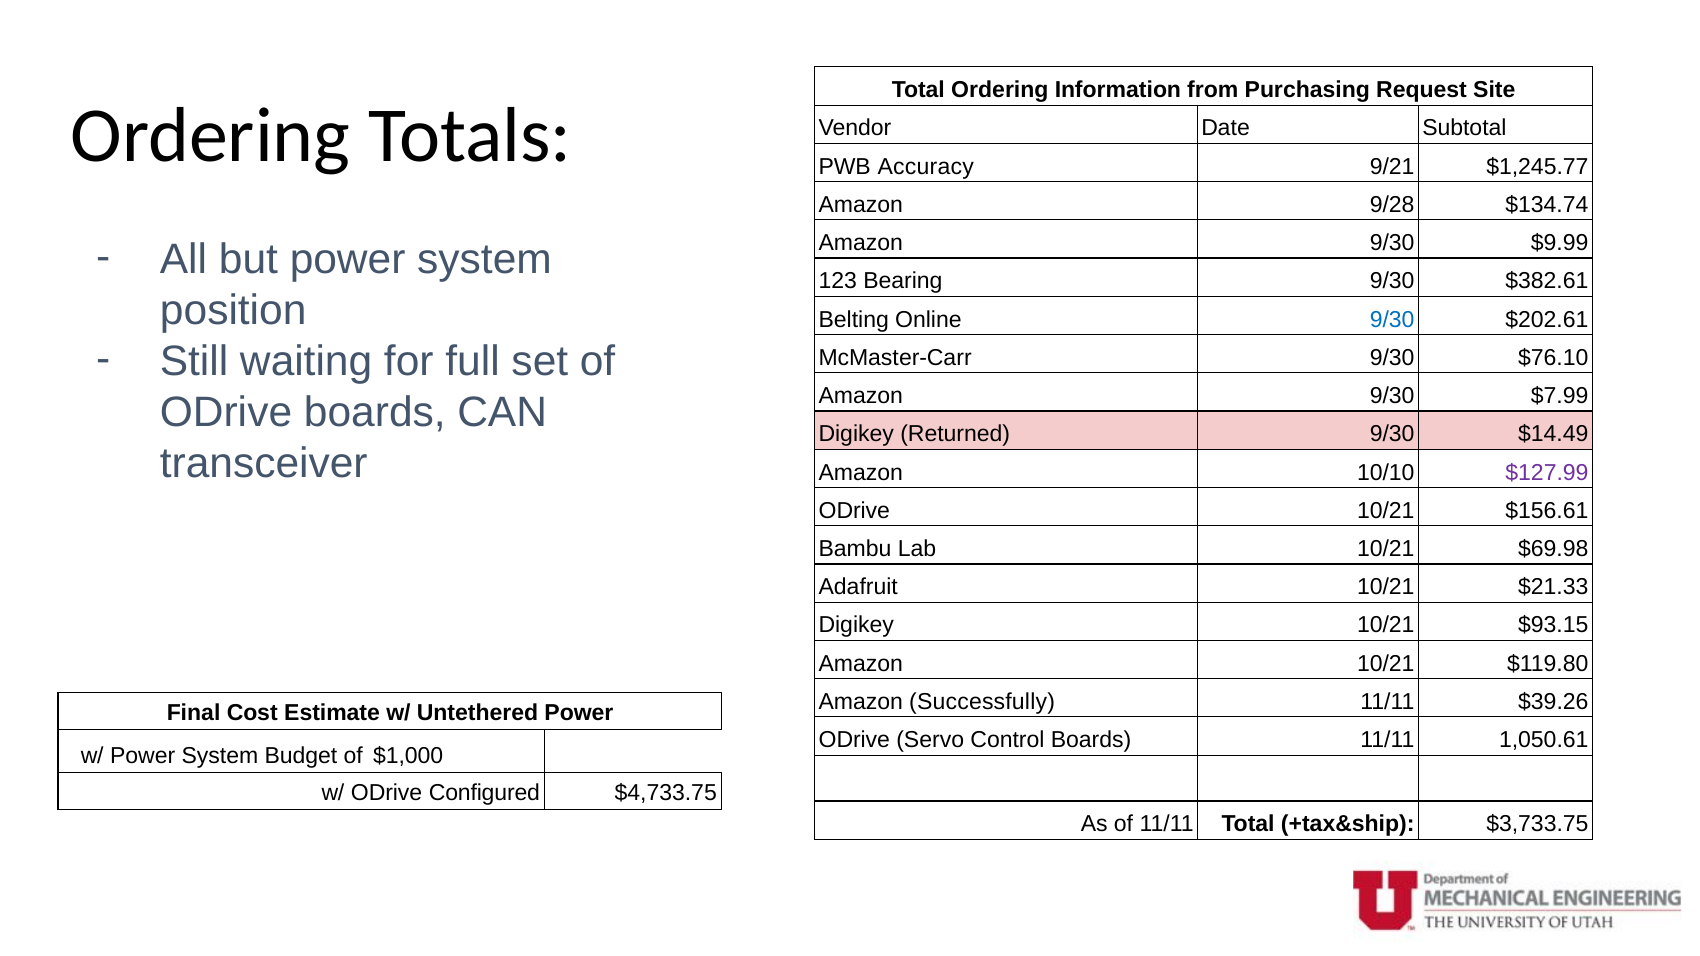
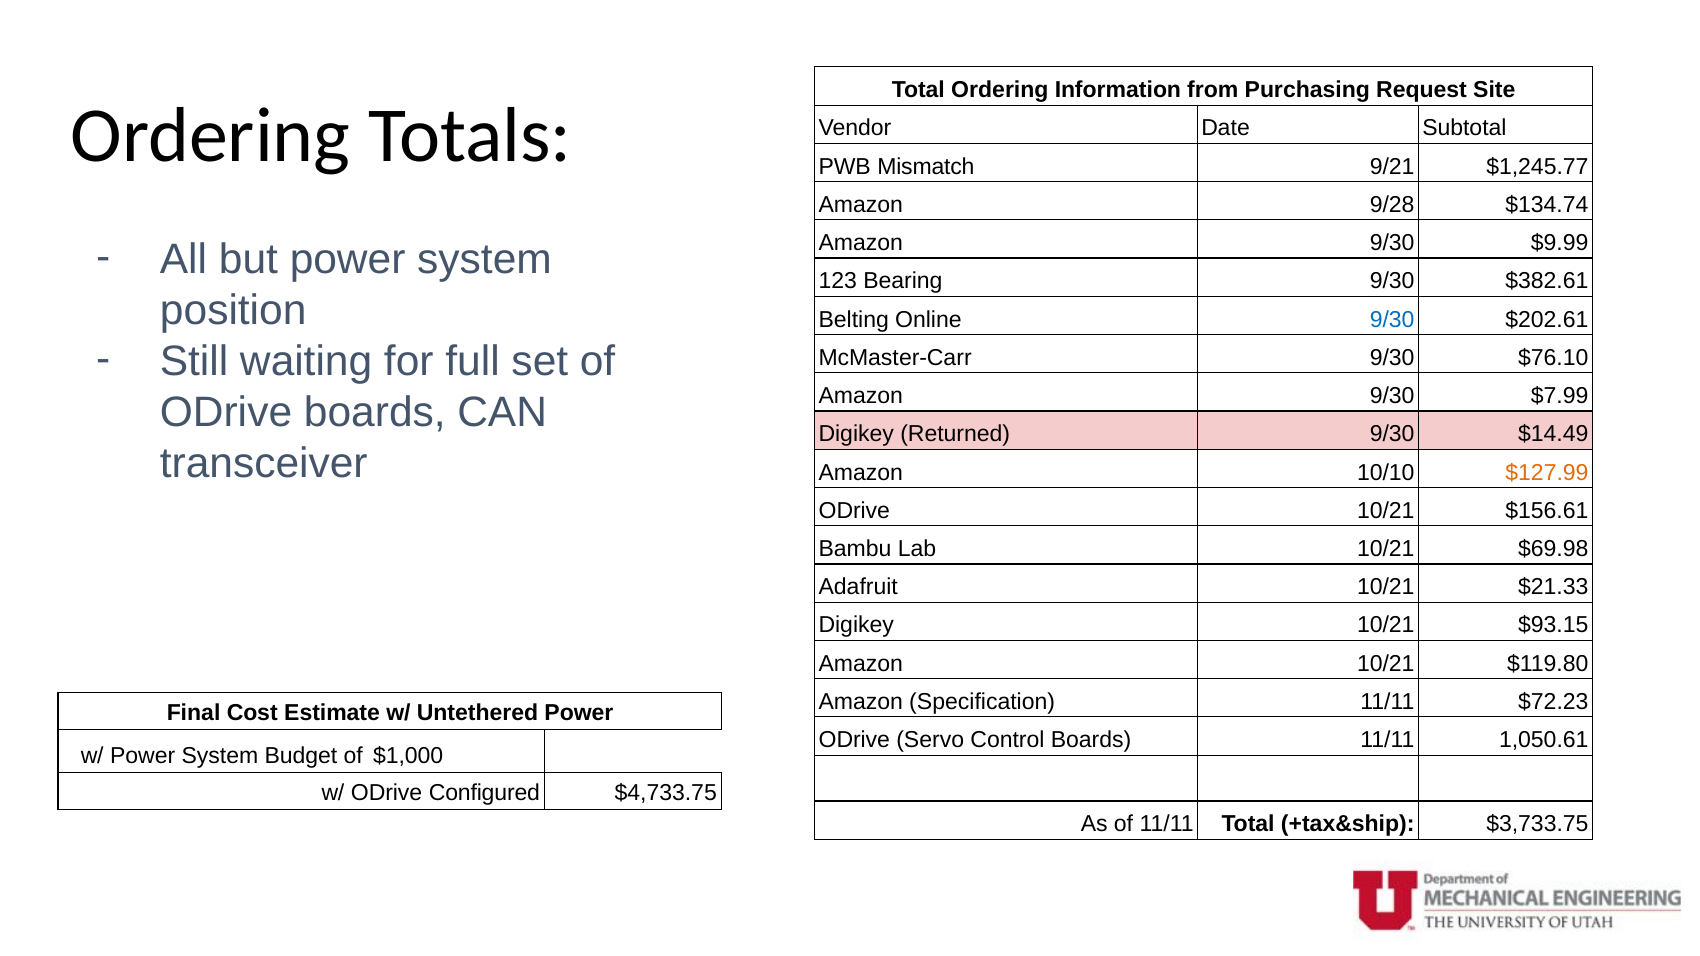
Accuracy: Accuracy -> Mismatch (926, 167)
$127.99 colour: purple -> orange (1547, 473)
Successfully: Successfully -> Specification (982, 702)
$39.26: $39.26 -> $72.23 (1553, 702)
